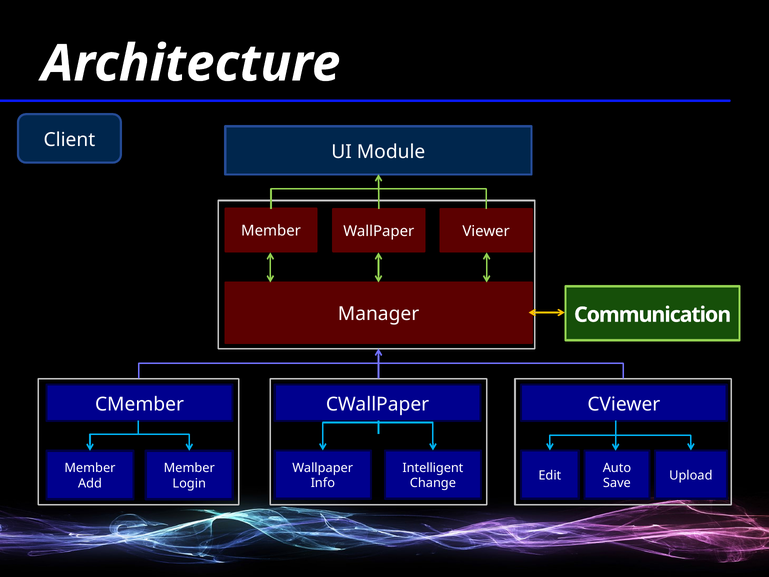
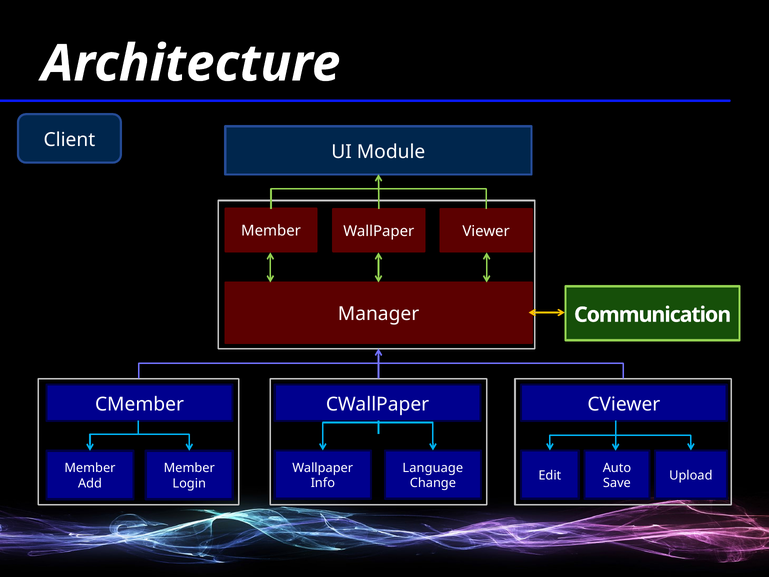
Intelligent: Intelligent -> Language (433, 468)
